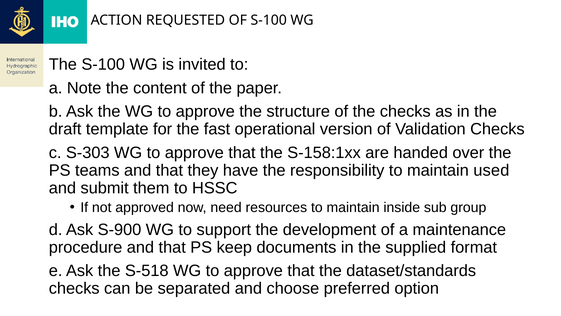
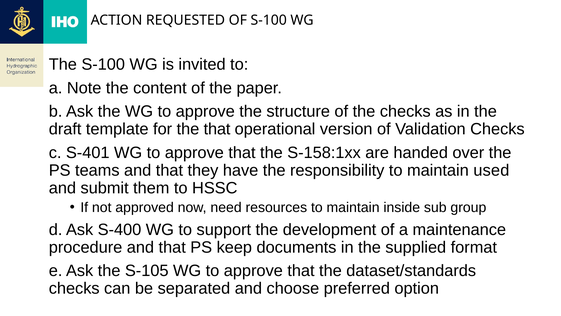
the fast: fast -> that (217, 129)
S-303: S-303 -> S-401 (88, 153)
S-900: S-900 -> S-400 (120, 229)
S-518: S-518 -> S-105 (147, 270)
